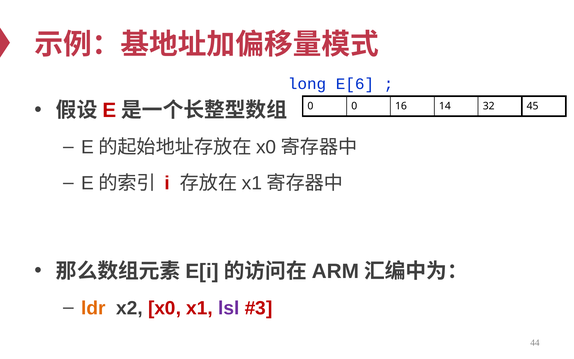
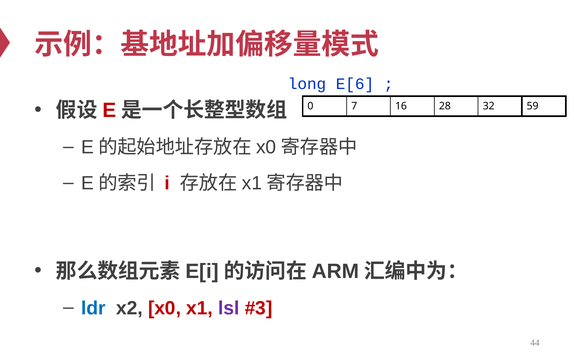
0 0: 0 -> 7 (354, 106)
14: 14 -> 28 (445, 106)
45: 45 -> 59 (533, 106)
ldr colour: orange -> blue (93, 308)
